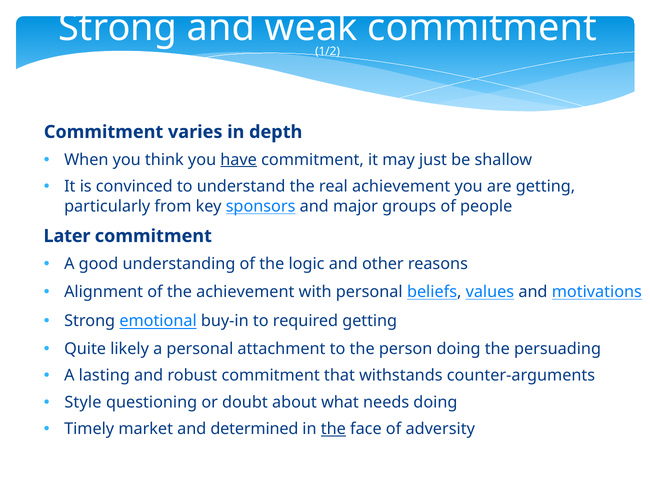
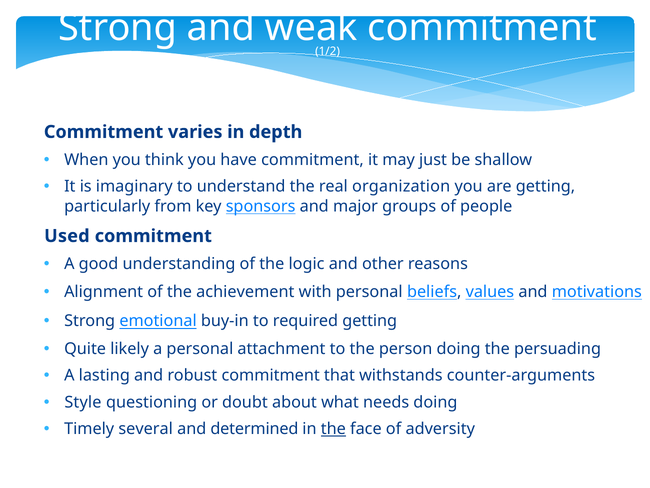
have underline: present -> none (239, 159)
convinced: convinced -> imaginary (134, 186)
real achievement: achievement -> organization (401, 186)
Later: Later -> Used (67, 236)
market: market -> several (146, 428)
